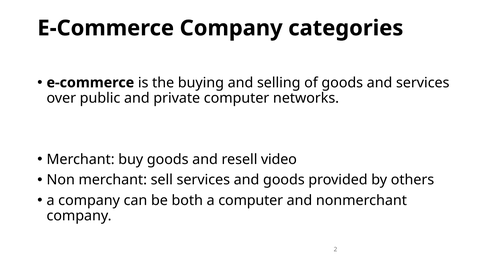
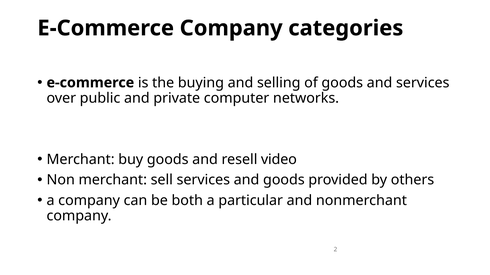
a computer: computer -> particular (251, 201)
